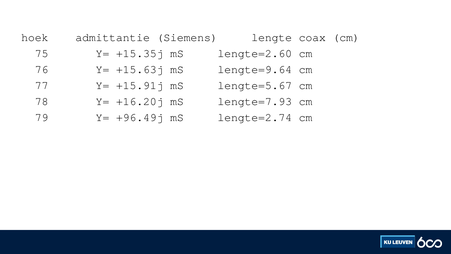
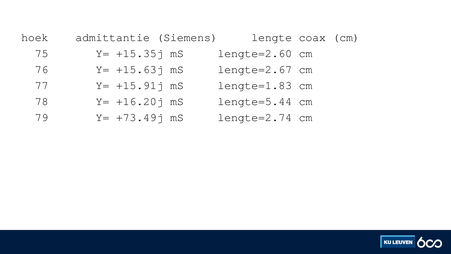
lengte=9.64: lengte=9.64 -> lengte=2.67 (255, 69)
lengte=5.67: lengte=5.67 -> lengte=1.83 (255, 85)
lengte=7.93: lengte=7.93 -> lengte=5.44 (255, 101)
+96.49j: +96.49j -> +73.49j (140, 117)
